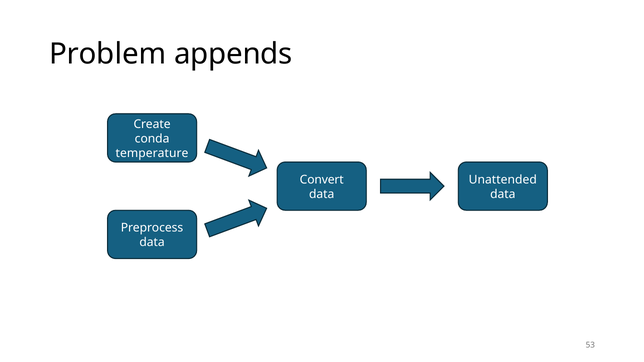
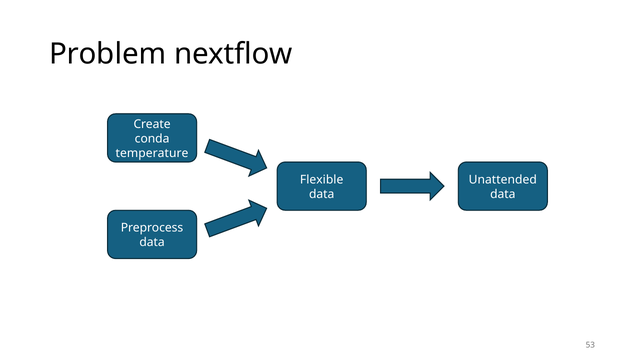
appends: appends -> nextflow (233, 54)
Convert: Convert -> Flexible (322, 180)
